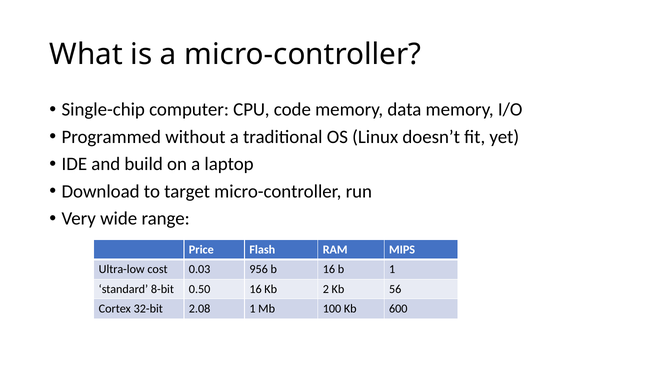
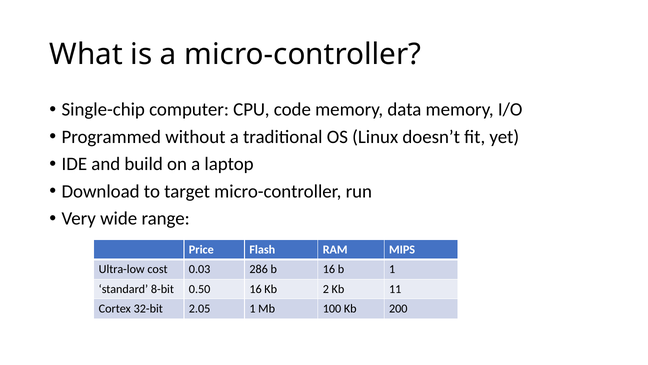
956: 956 -> 286 (259, 269)
56: 56 -> 11 (395, 289)
2.08: 2.08 -> 2.05 (200, 308)
600: 600 -> 200 (398, 308)
